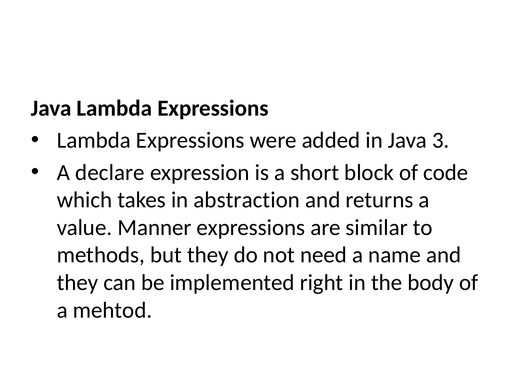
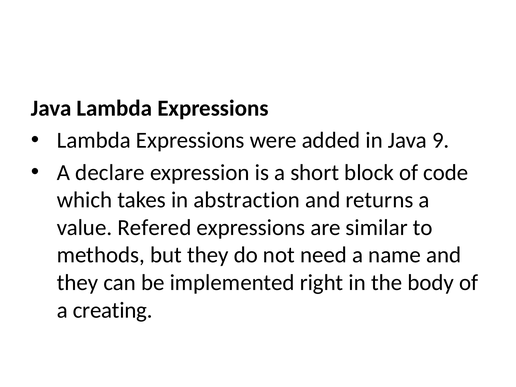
3: 3 -> 9 (441, 140)
Manner: Manner -> Refered (154, 228)
mehtod: mehtod -> creating (113, 310)
